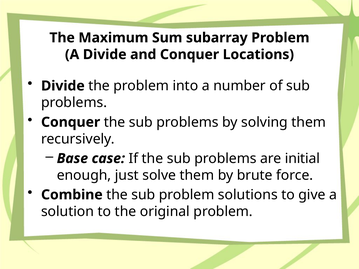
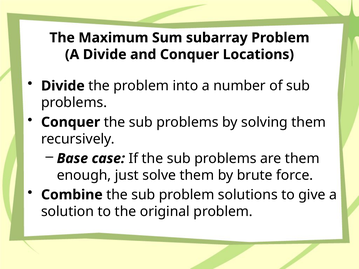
are initial: initial -> them (302, 159)
